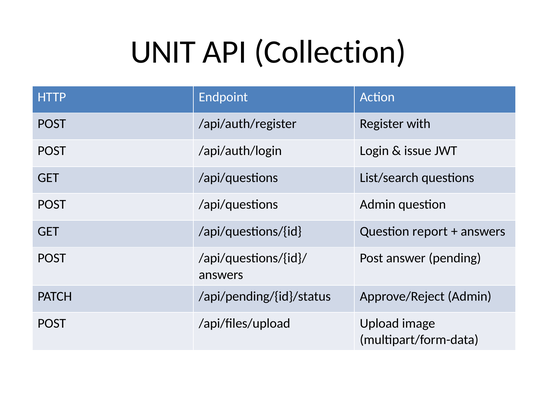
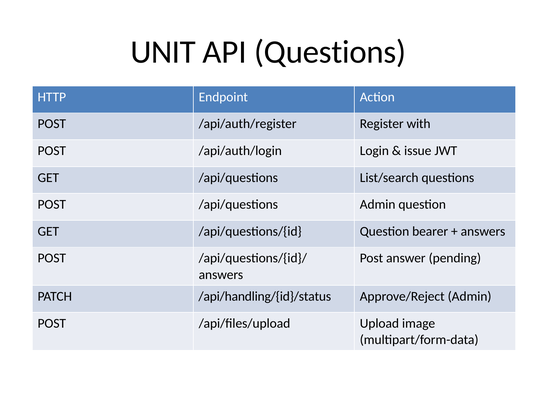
API Collection: Collection -> Questions (330, 52)
report: report -> bearer (430, 231)
/api/pending/{id}/status: /api/pending/{id}/status -> /api/handling/{id}/status (265, 296)
